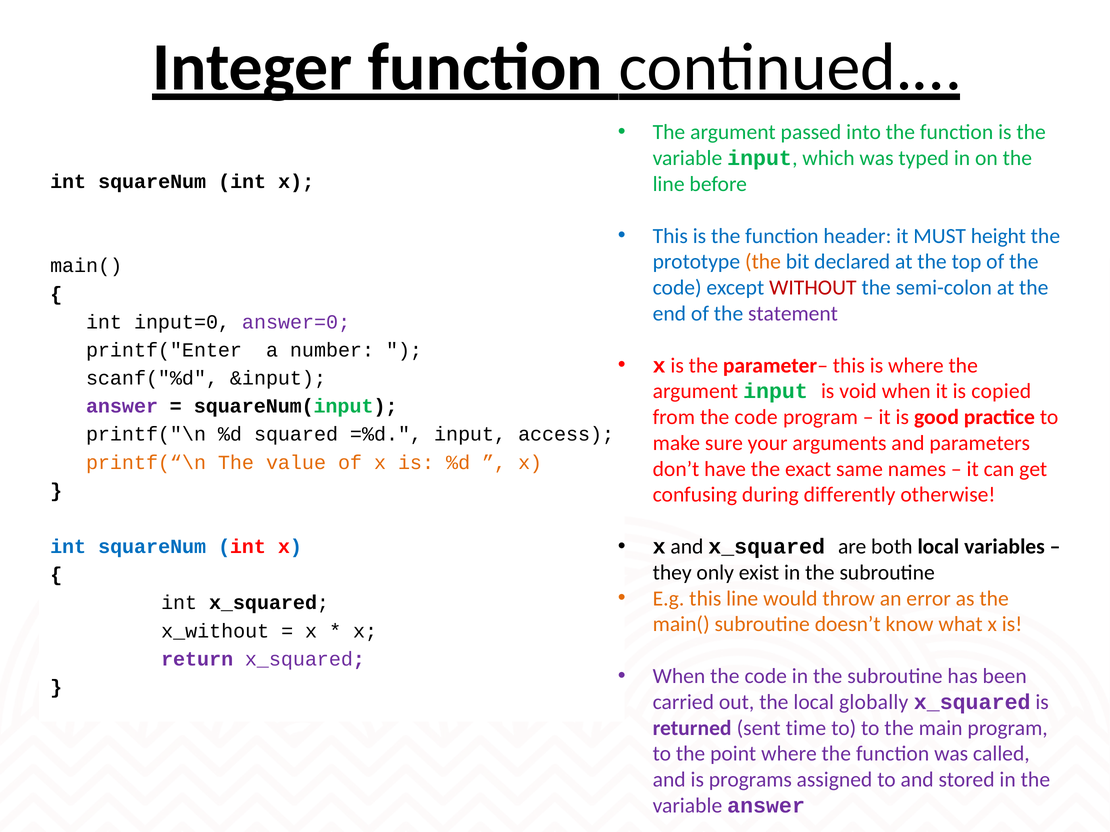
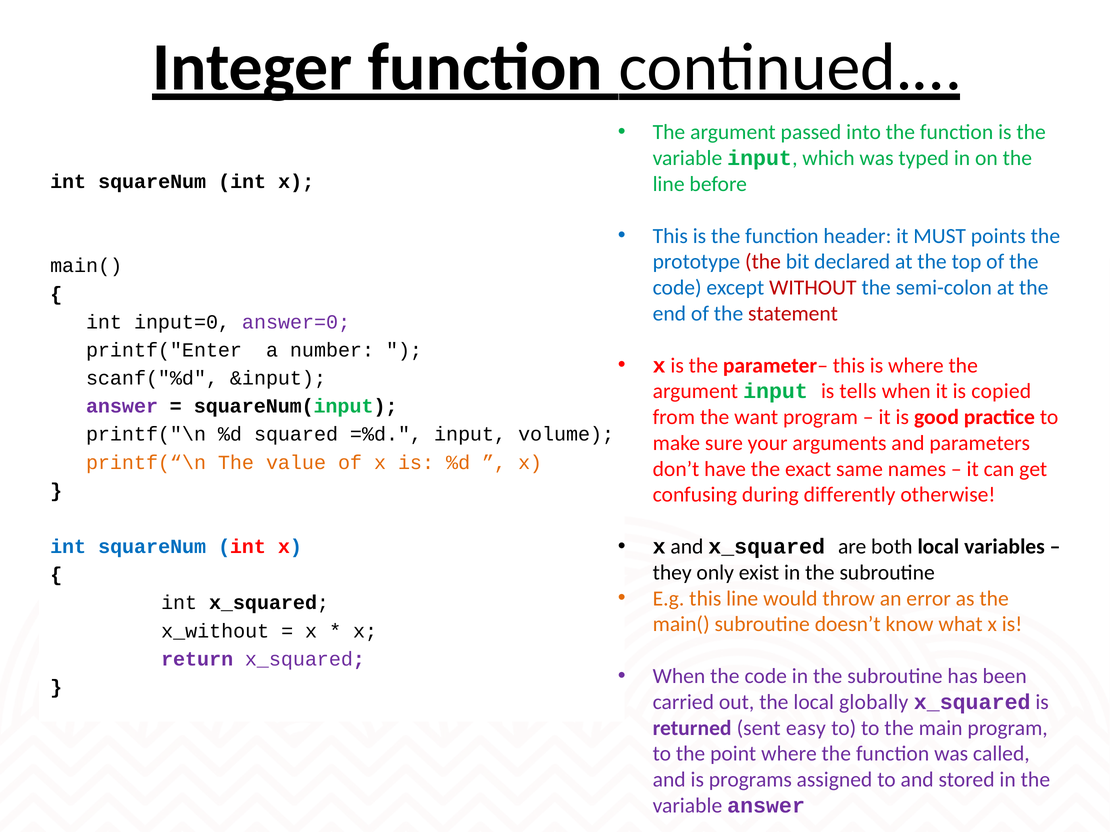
height: height -> points (998, 236)
the colour: orange -> red (763, 262)
statement colour: purple -> red (793, 314)
void: void -> tells (858, 392)
from the code: code -> want (756, 417)
access: access -> volume (566, 435)
time: time -> easy (806, 728)
